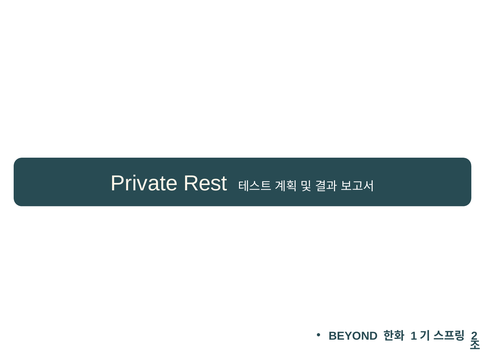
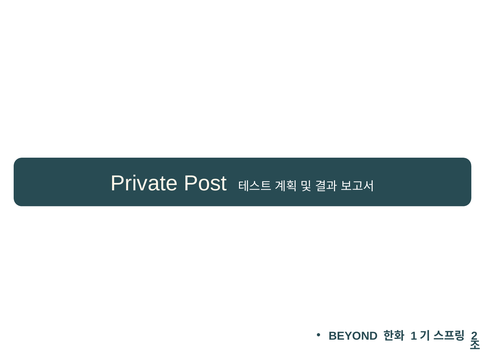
Rest: Rest -> Post (205, 183)
